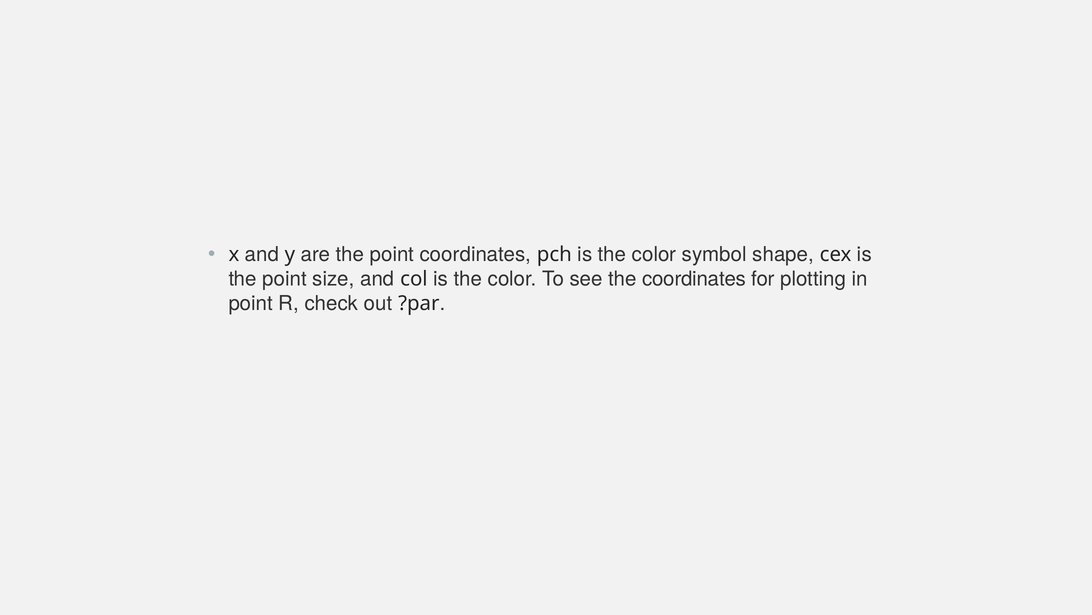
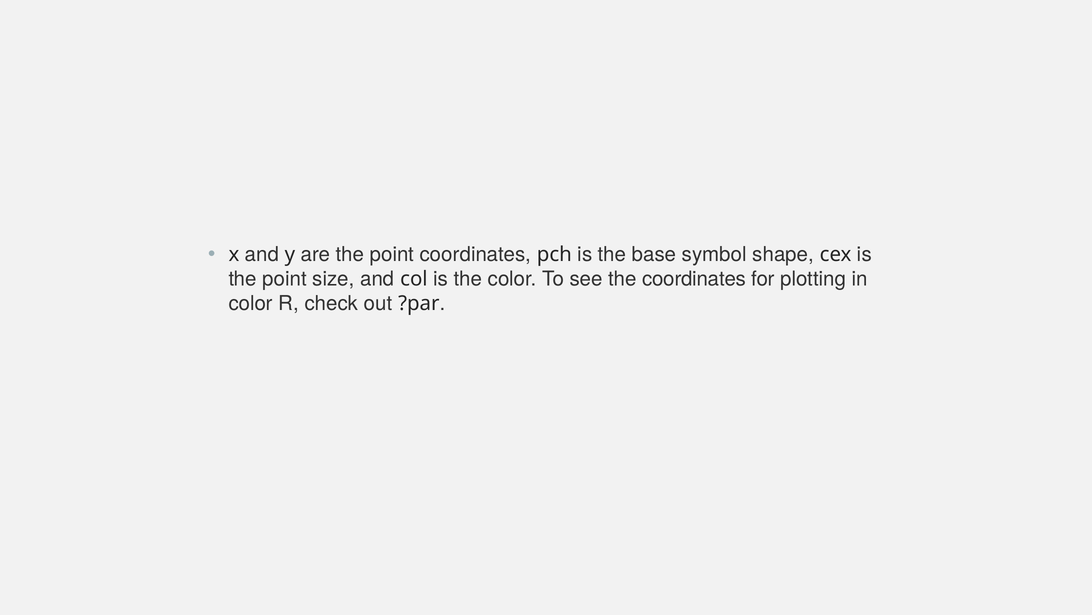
pch is the color: color -> base (654, 254)
point: point -> color (251, 303)
